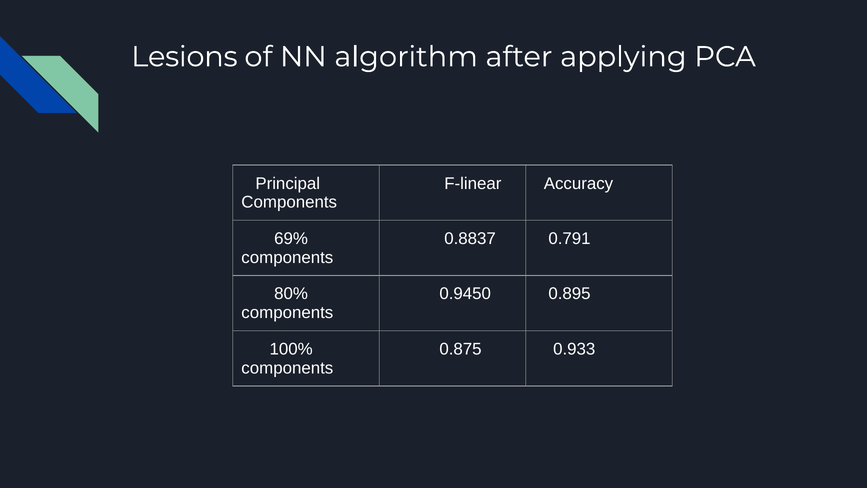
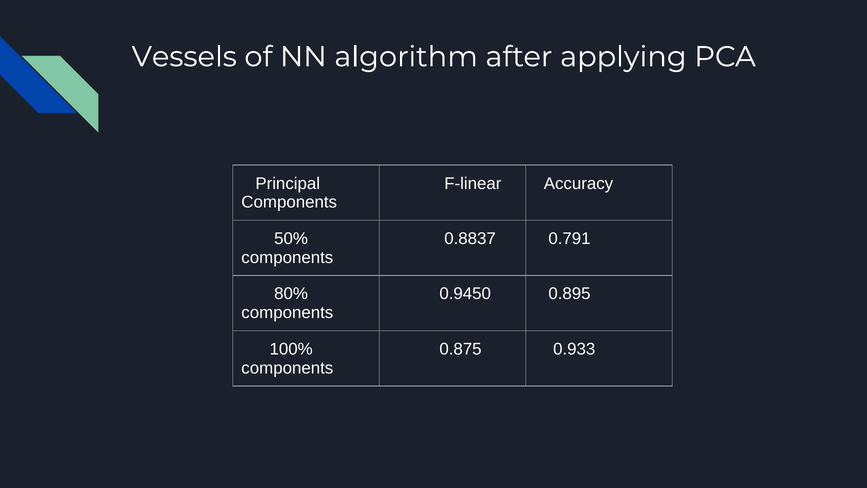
Lesions: Lesions -> Vessels (184, 57)
69%: 69% -> 50% (291, 239)
